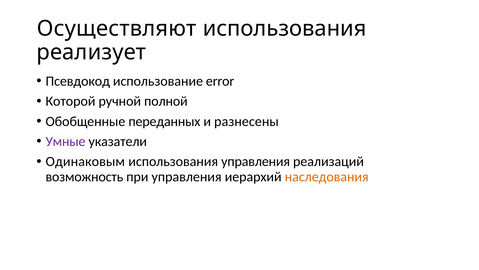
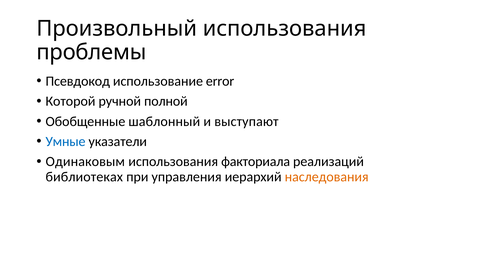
Осуществляют: Осуществляют -> Произвольный (117, 28)
реализует: реализует -> проблемы (92, 52)
переданных: переданных -> шаблонный (164, 121)
разнесены: разнесены -> выступают (246, 121)
Умные colour: purple -> blue (65, 141)
использования управления: управления -> факториала (256, 161)
возможность: возможность -> библиотеках (84, 176)
